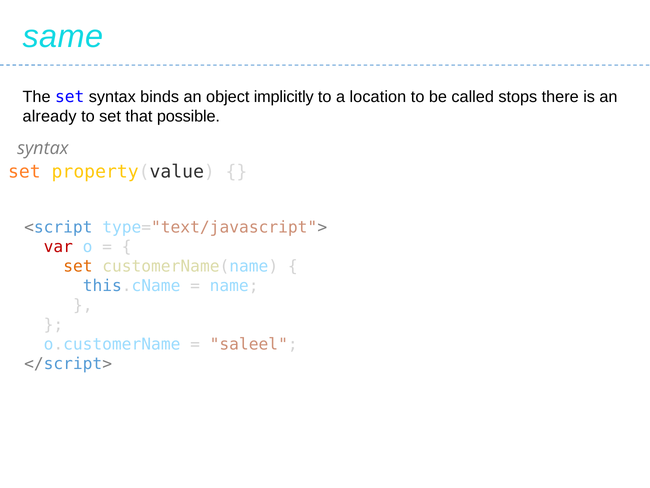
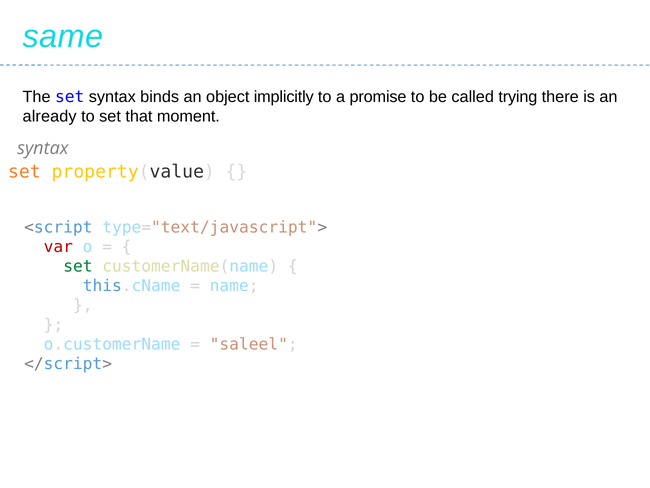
location: location -> promise (378, 97)
stops: stops -> trying (518, 97)
possible: possible -> moment (188, 116)
set colour: orange -> green (78, 266)
